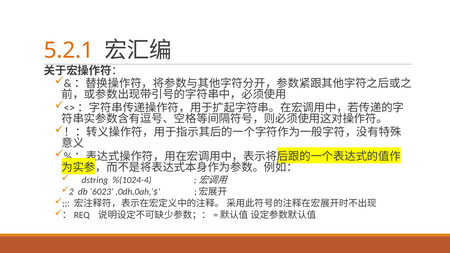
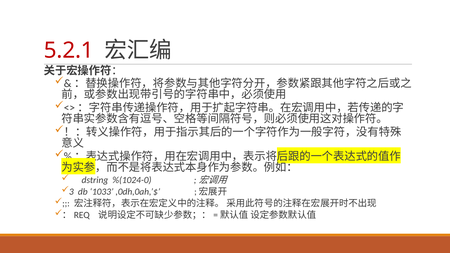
5.2.1 colour: orange -> red (69, 50)
%(1024-4: %(1024-4 -> %(1024-0 (132, 180)
2: 2 -> 3 (71, 192)
6023: 6023 -> 1033 (102, 192)
